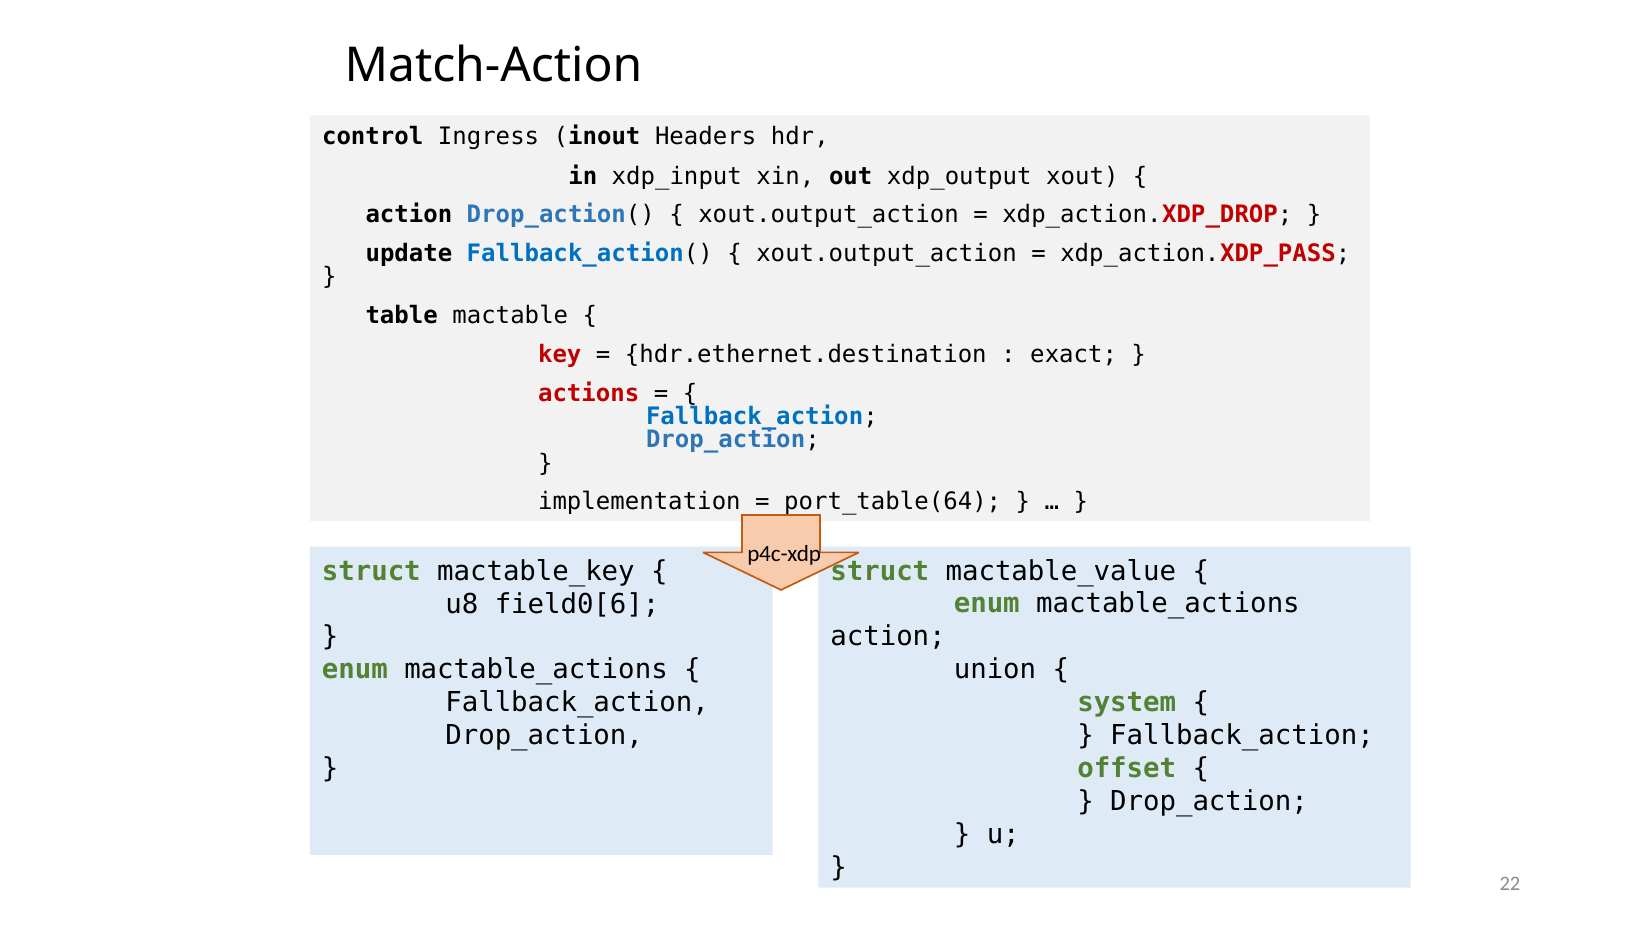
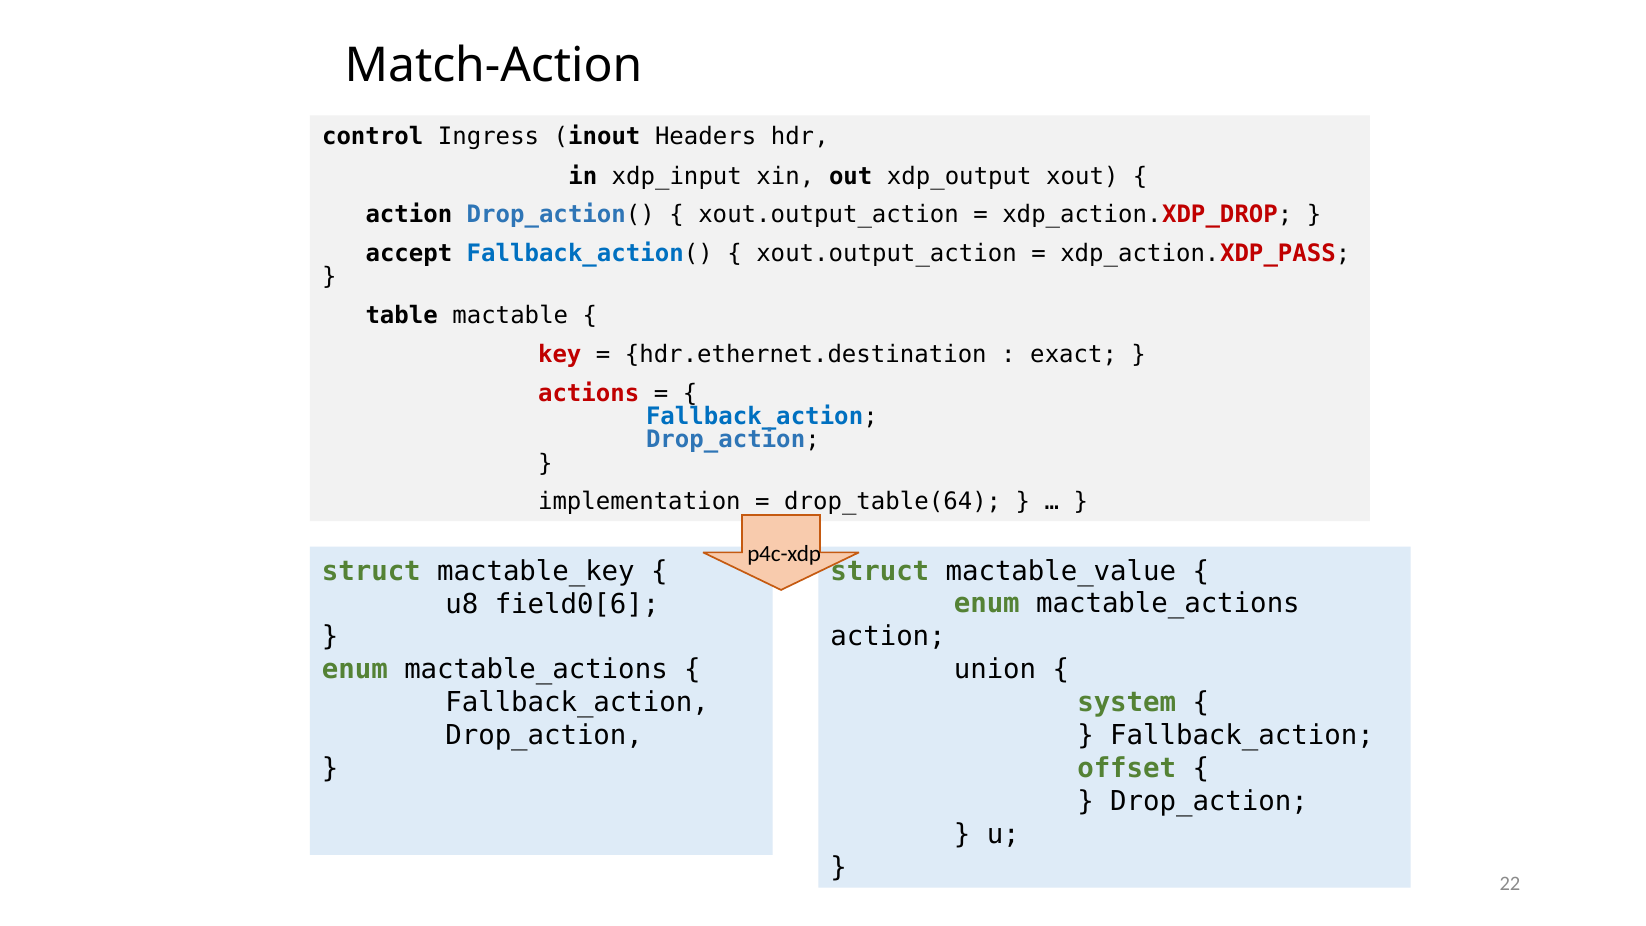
update: update -> accept (409, 254)
port_table(64: port_table(64 -> drop_table(64 (893, 502)
